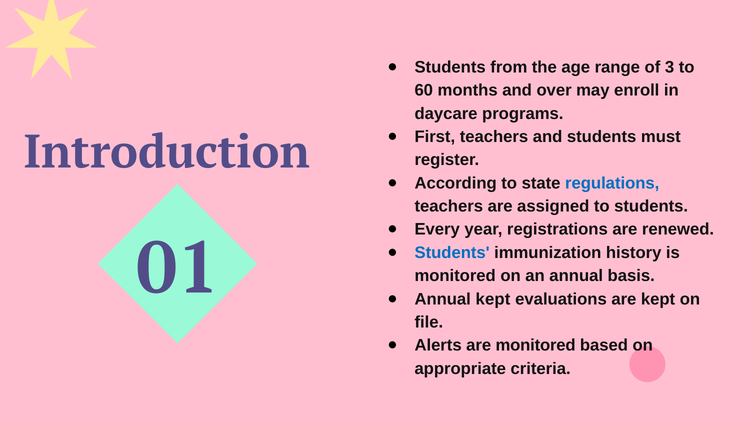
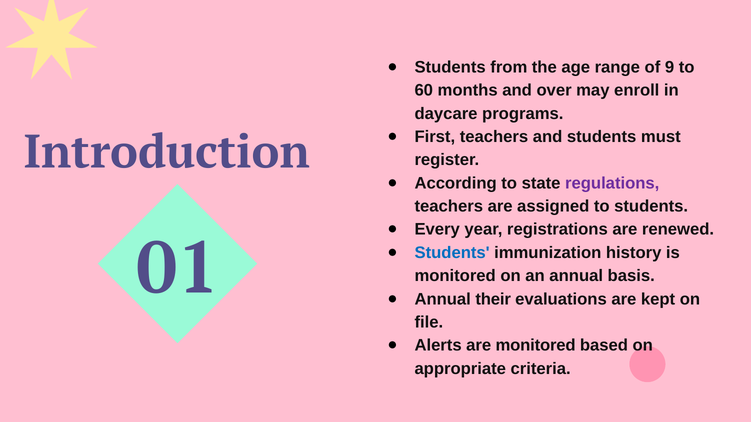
3: 3 -> 9 (670, 67)
regulations colour: blue -> purple (612, 183)
Annual kept: kept -> their (493, 299)
